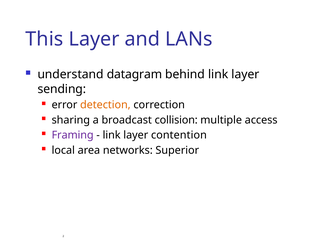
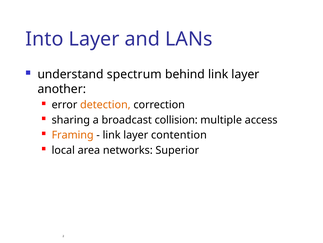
This: This -> Into (44, 39)
datagram: datagram -> spectrum (134, 74)
sending: sending -> another (62, 89)
Framing colour: purple -> orange (73, 135)
